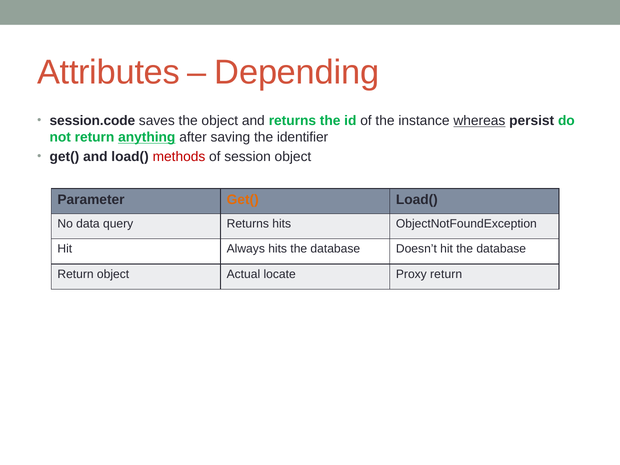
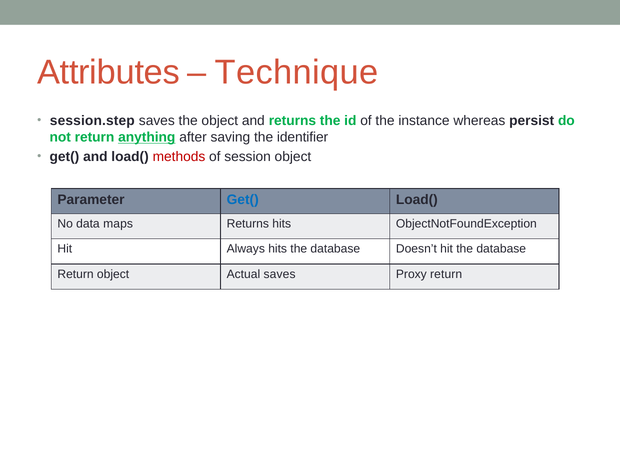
Depending: Depending -> Technique (297, 72)
session.code: session.code -> session.step (92, 121)
whereas underline: present -> none (479, 121)
Get( colour: orange -> blue (243, 200)
query: query -> maps (118, 224)
Actual locate: locate -> saves (280, 274)
